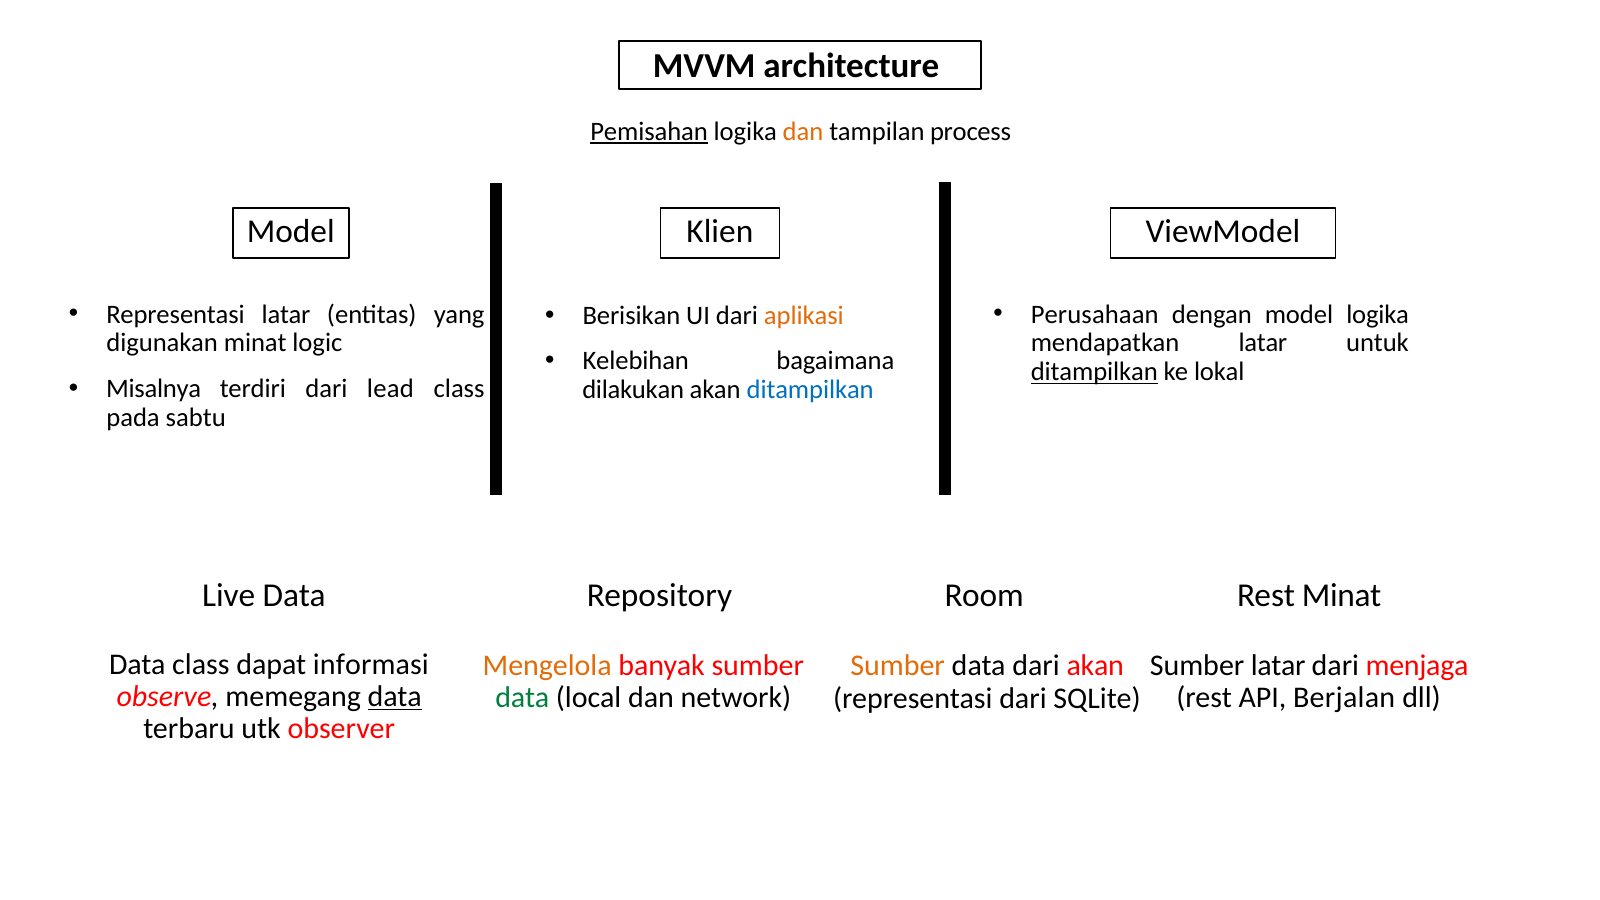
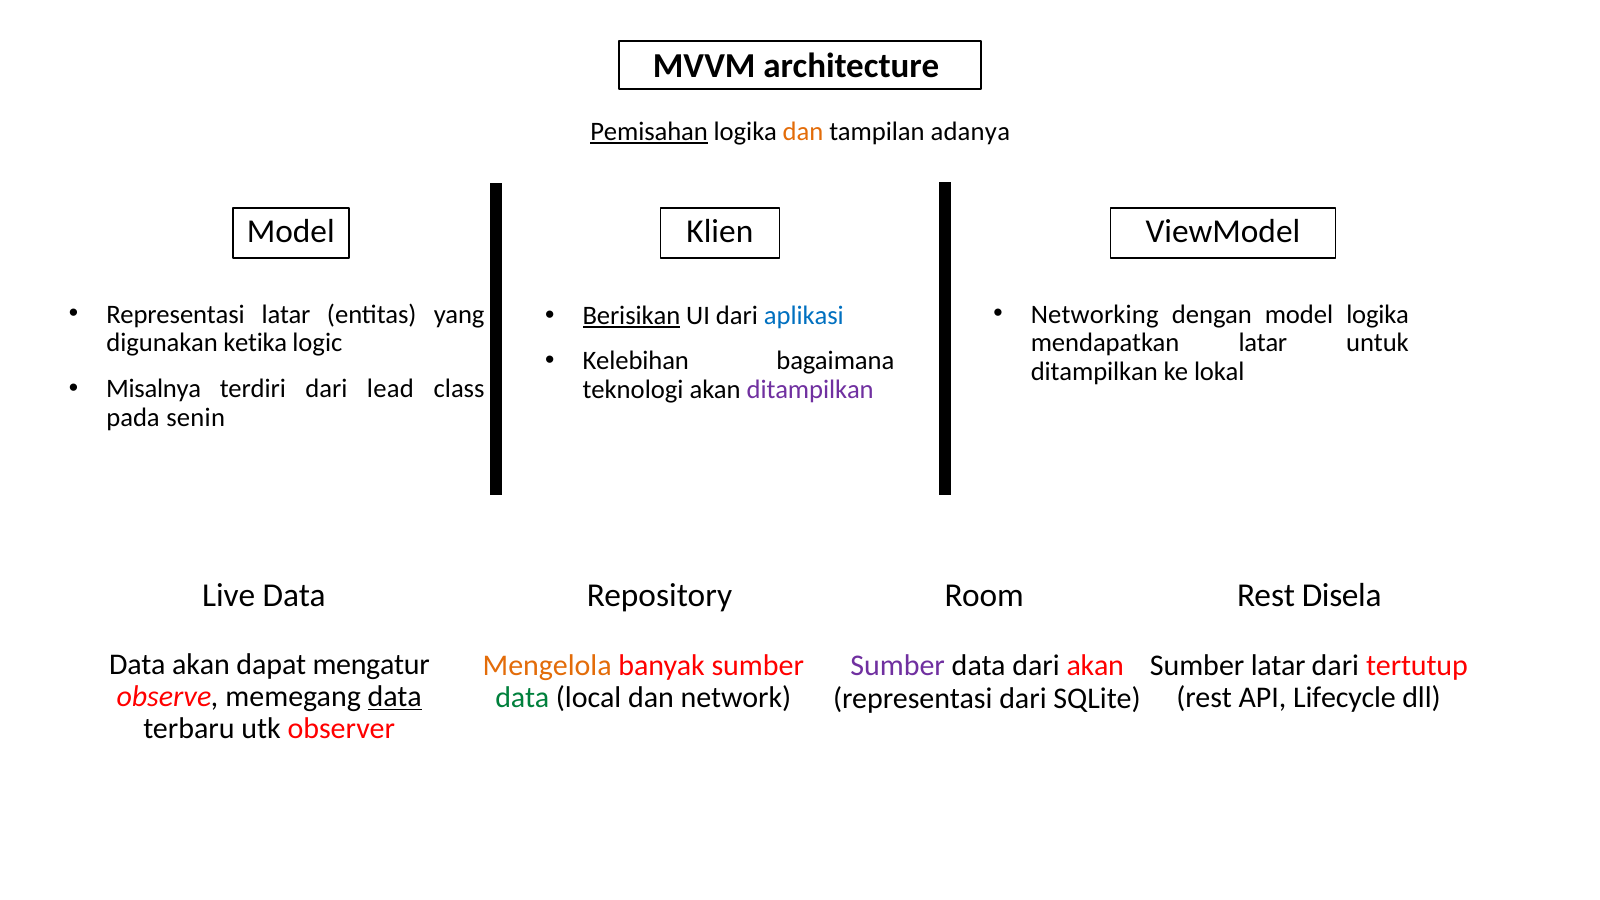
process: process -> adanya (970, 131)
Perusahaan: Perusahaan -> Networking (1095, 314)
Berisikan underline: none -> present (631, 316)
aplikasi colour: orange -> blue (804, 316)
digunakan minat: minat -> ketika (255, 343)
ditampilkan underline: present -> none (1094, 372)
dilakukan: dilakukan -> teknologi (633, 390)
ditampilkan colour: blue -> purple (810, 390)
sabtu: sabtu -> senin (196, 417)
Rest Minat: Minat -> Disela (1342, 596)
Data class: class -> akan (201, 664)
informasi: informasi -> mengatur (371, 664)
menjaga: menjaga -> tertutup (1417, 666)
Sumber colour: orange -> purple (898, 666)
Berjalan: Berjalan -> Lifecycle (1344, 698)
